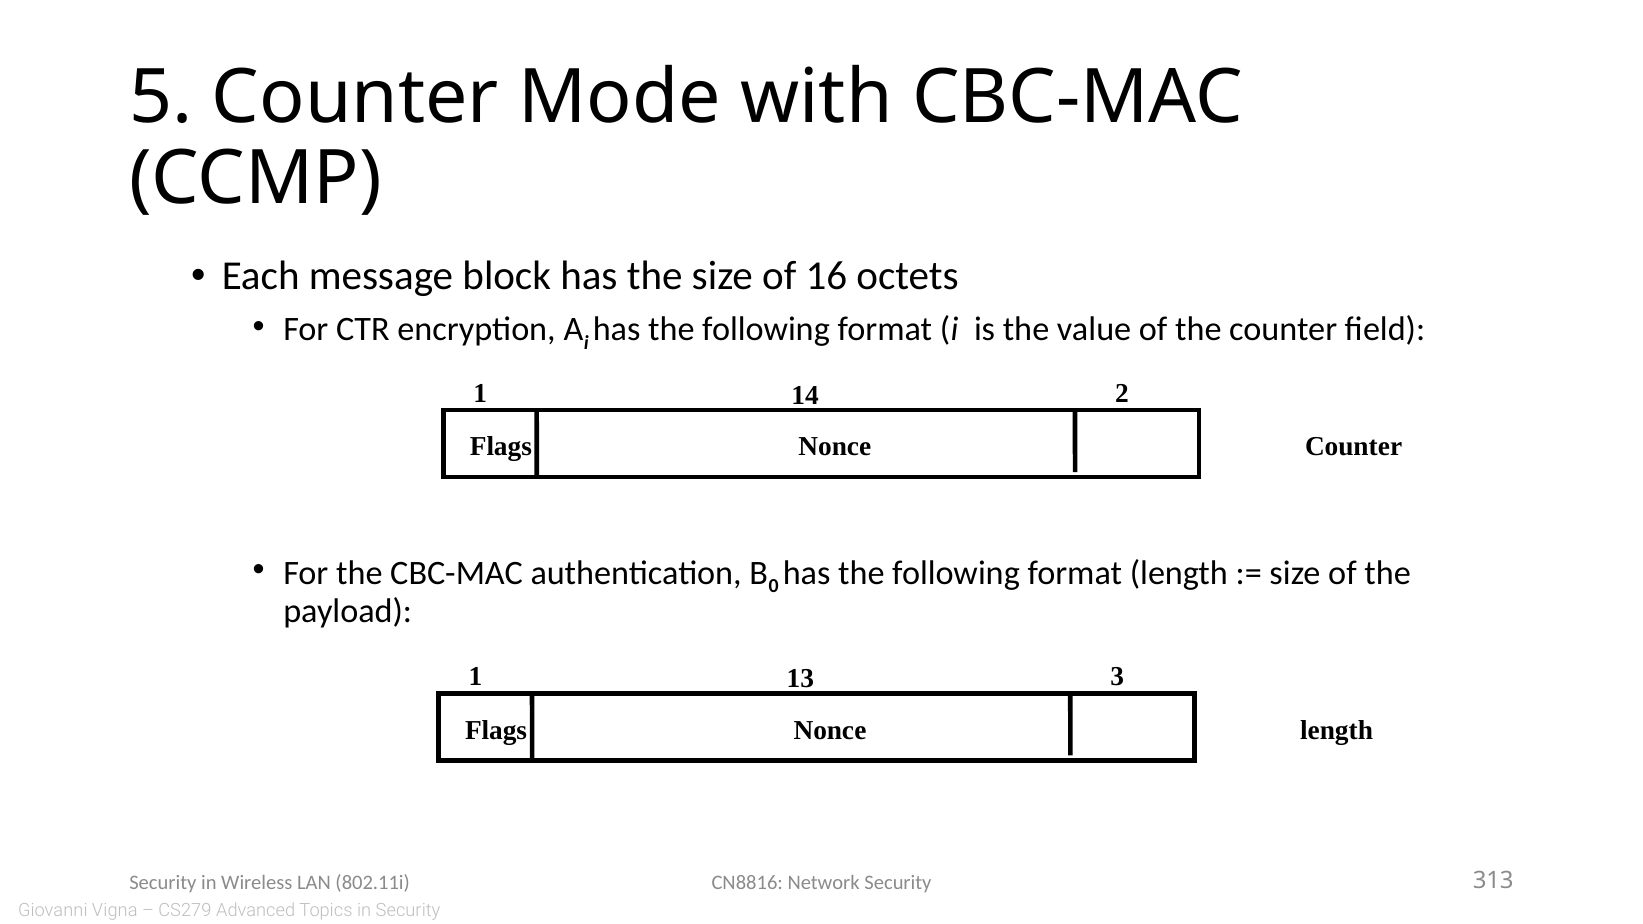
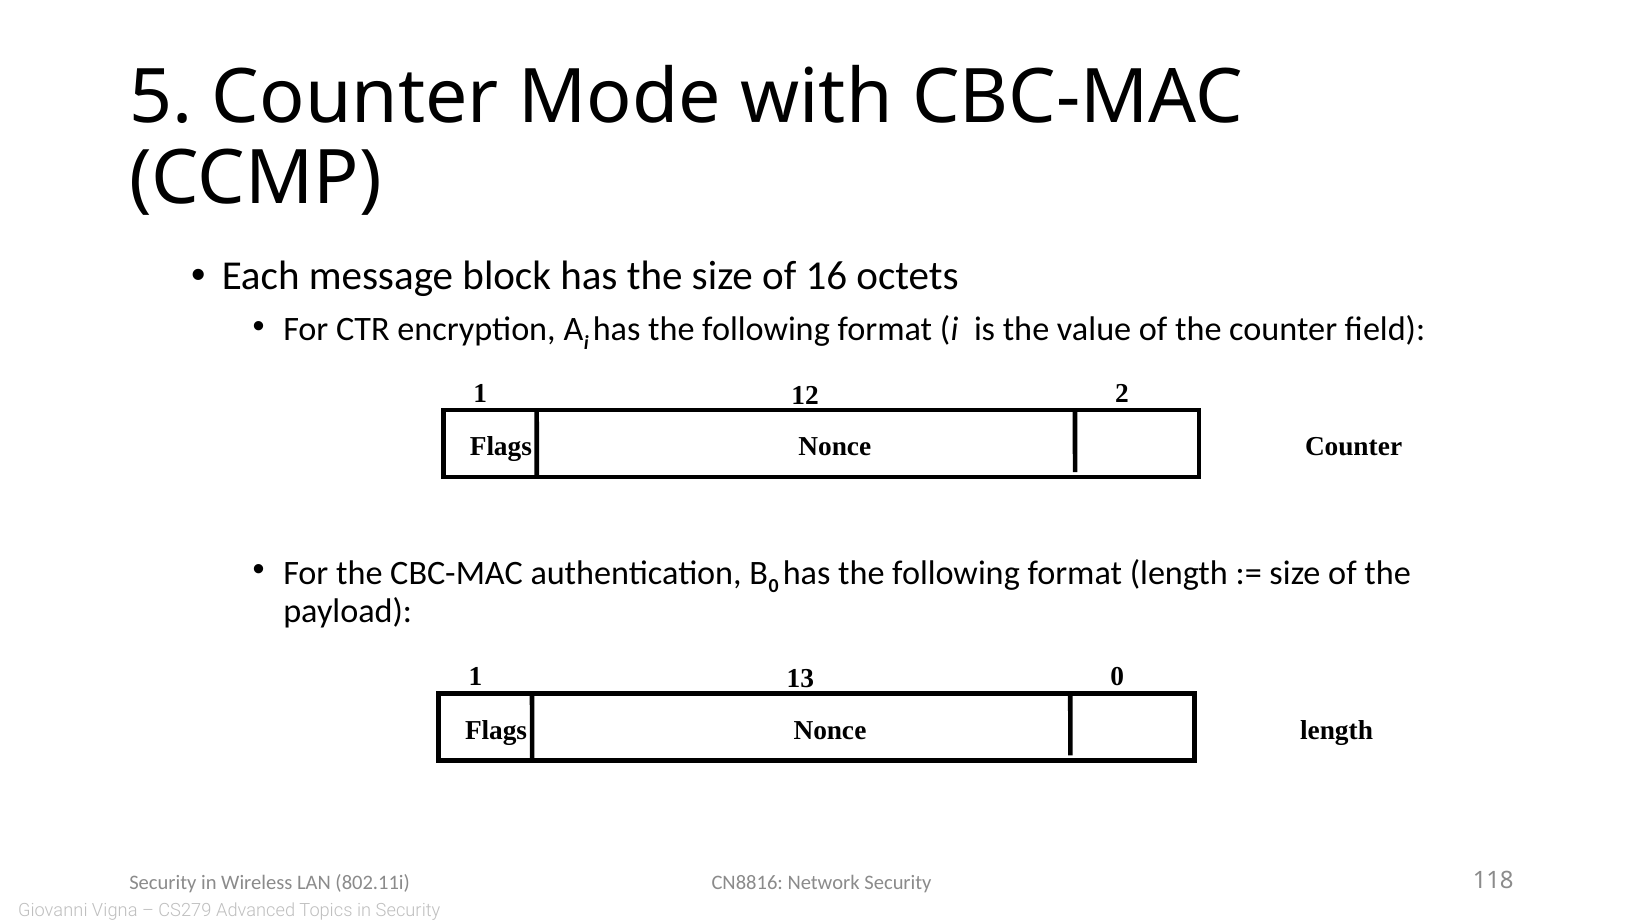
14: 14 -> 12 (805, 395)
13 3: 3 -> 0 (1117, 677)
313: 313 -> 118 (1493, 881)
